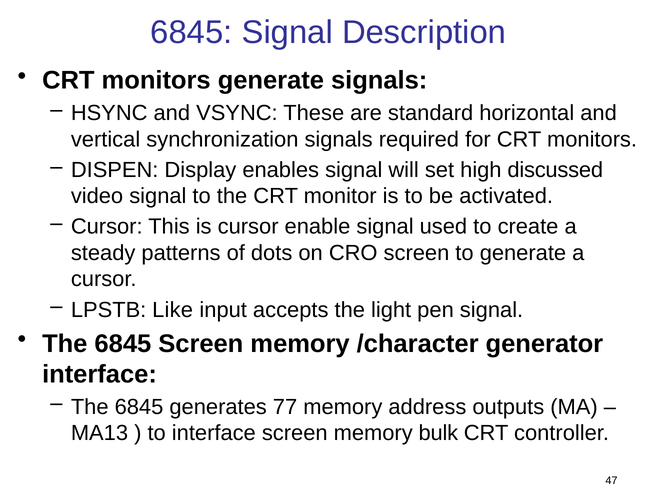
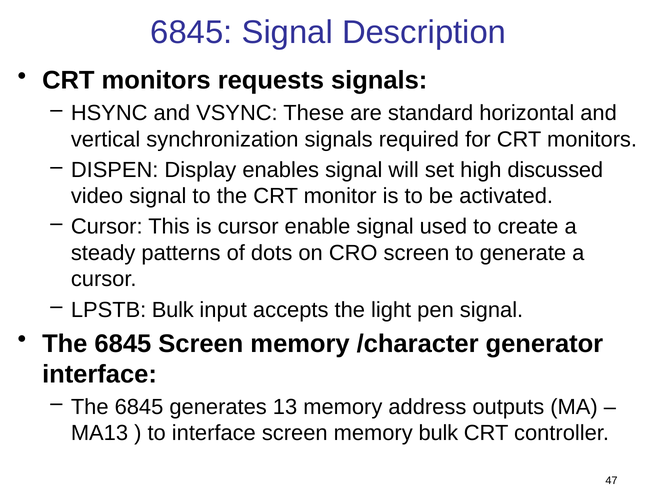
monitors generate: generate -> requests (271, 81)
LPSTB Like: Like -> Bulk (173, 310)
77: 77 -> 13 (285, 407)
